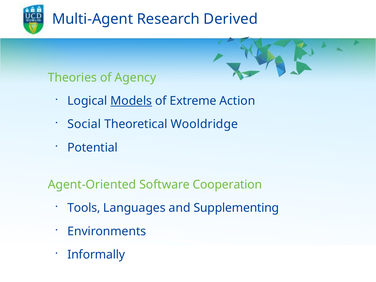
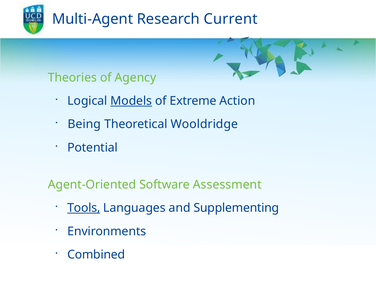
Derived: Derived -> Current (231, 19)
Social: Social -> Being (84, 124)
Cooperation: Cooperation -> Assessment (227, 185)
Tools underline: none -> present (84, 208)
Informally: Informally -> Combined (96, 255)
